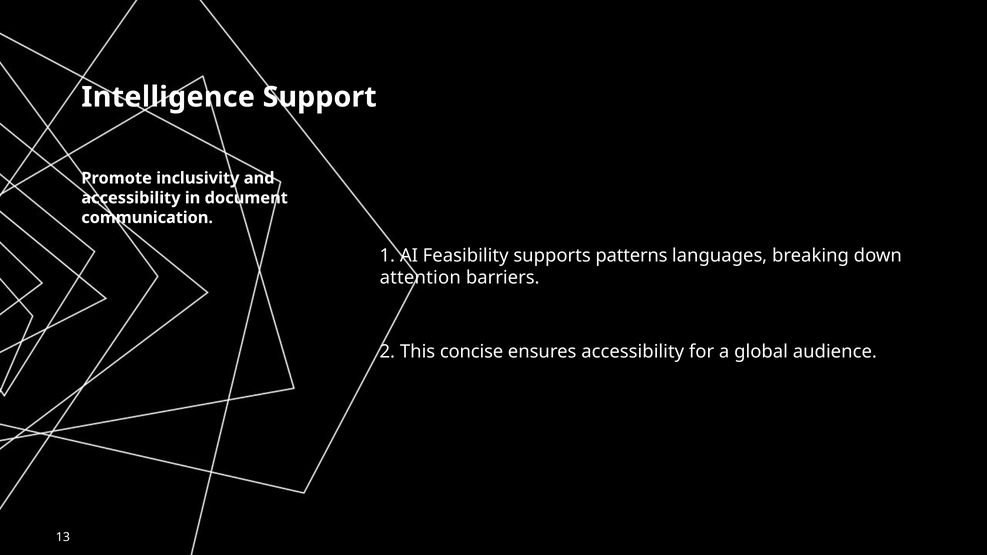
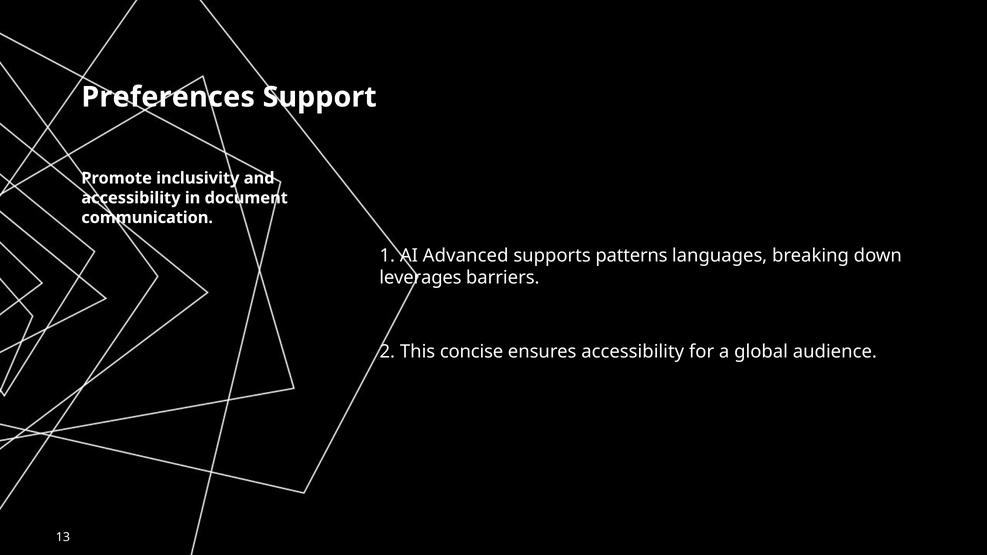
Intelligence: Intelligence -> Preferences (168, 97)
Feasibility: Feasibility -> Advanced (466, 256)
attention: attention -> leverages (420, 278)
